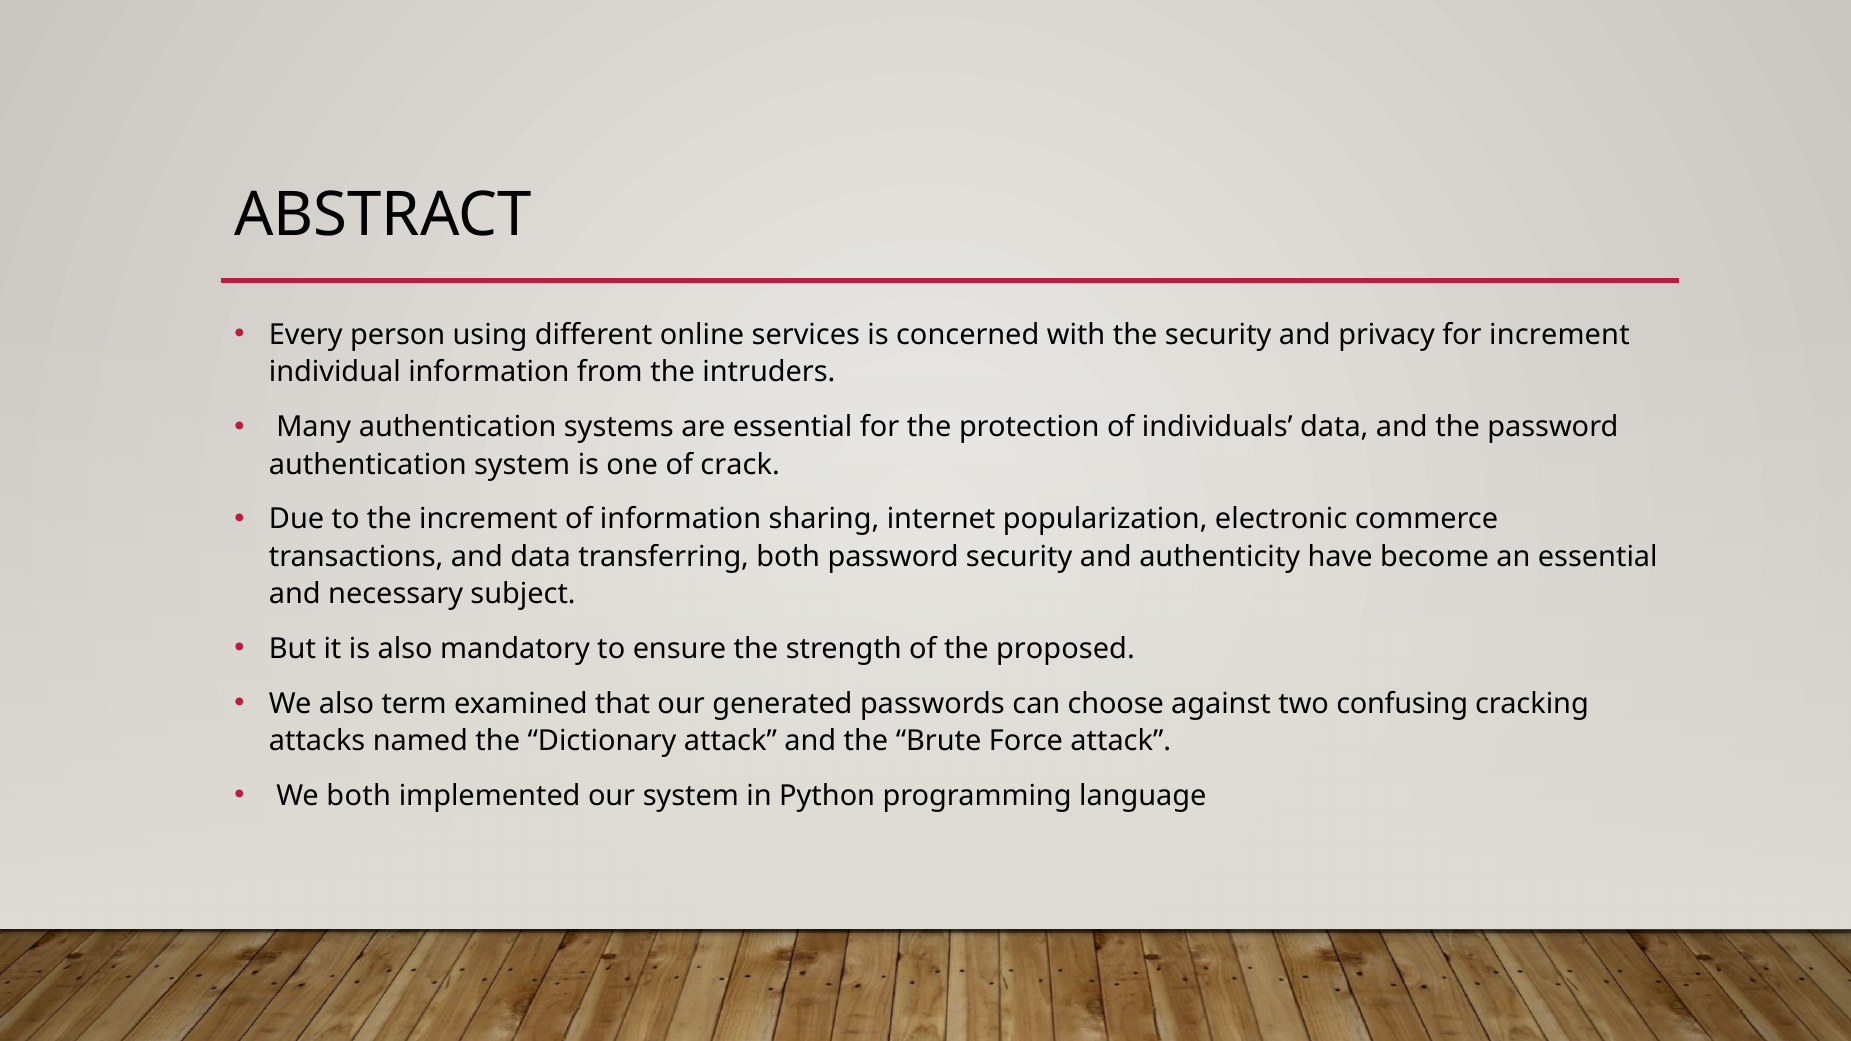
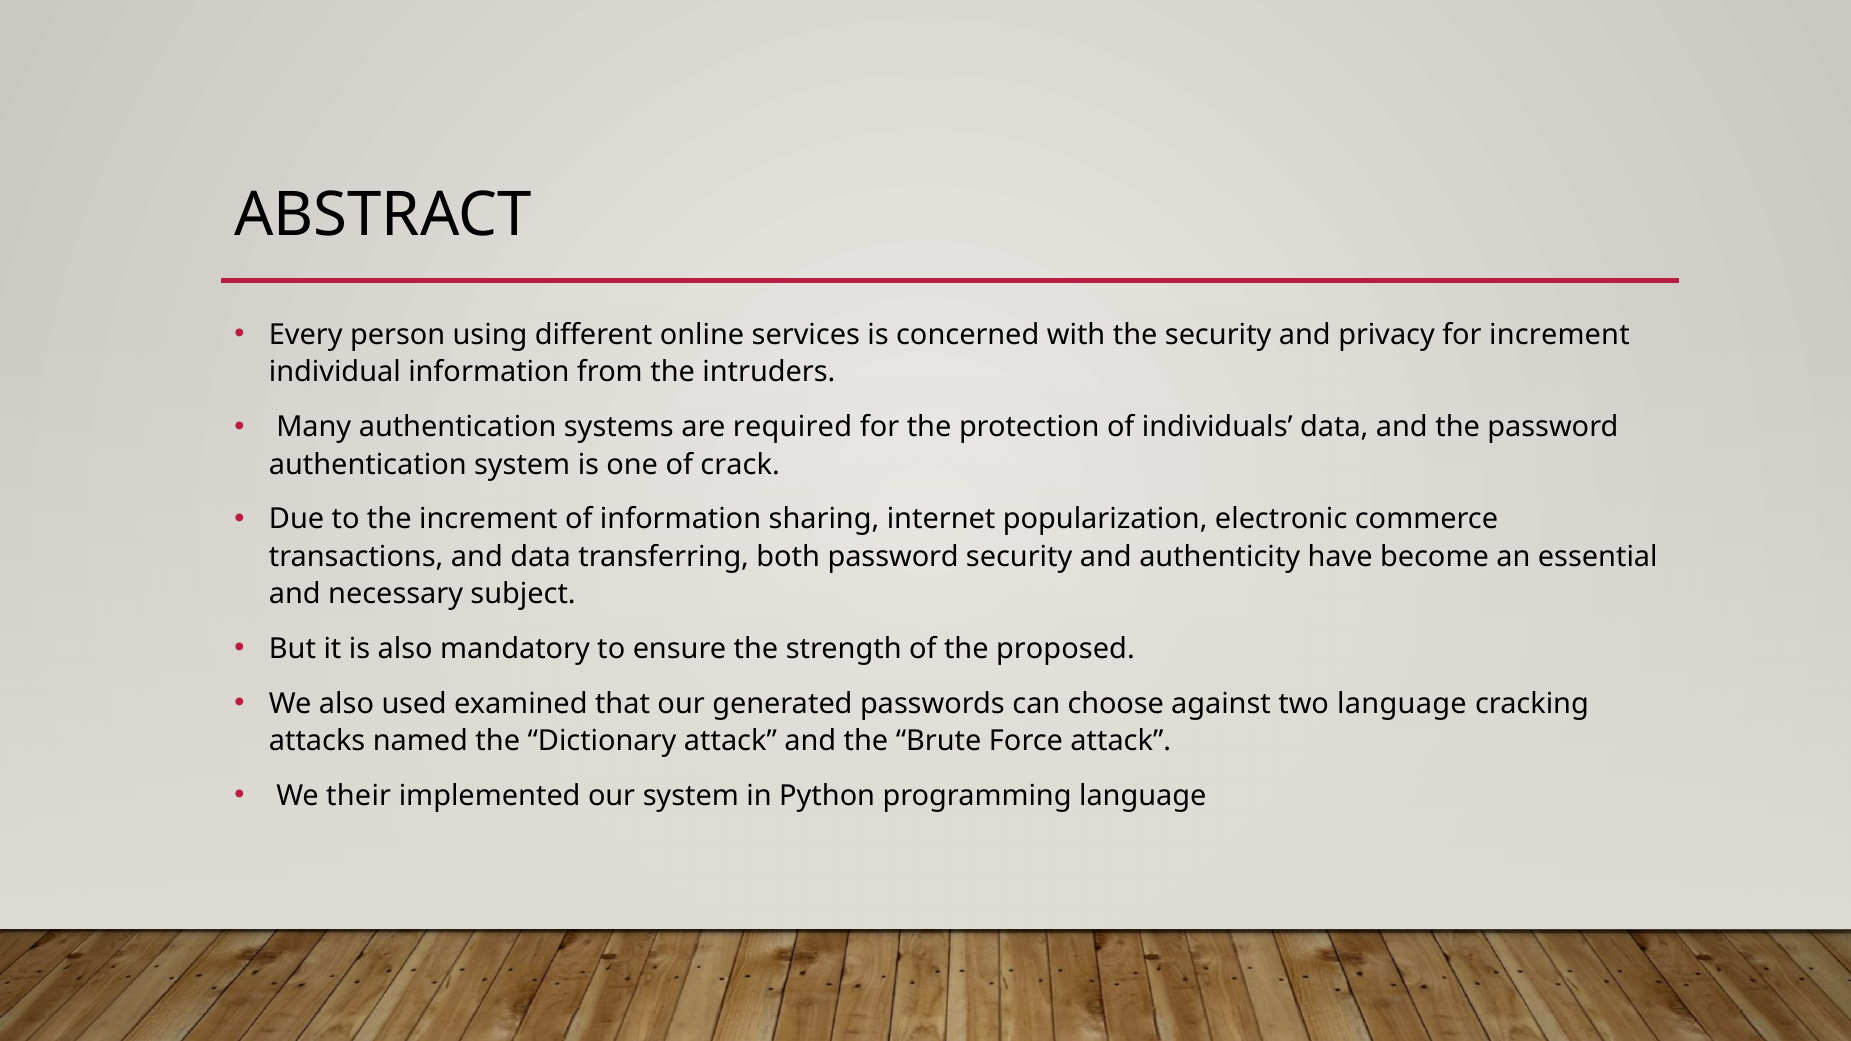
are essential: essential -> required (792, 427)
term: term -> used (414, 704)
two confusing: confusing -> language (1402, 704)
We both: both -> their (359, 796)
